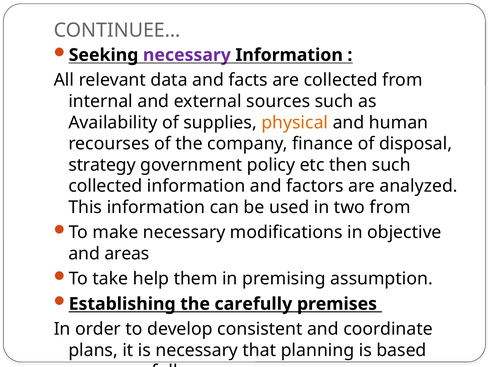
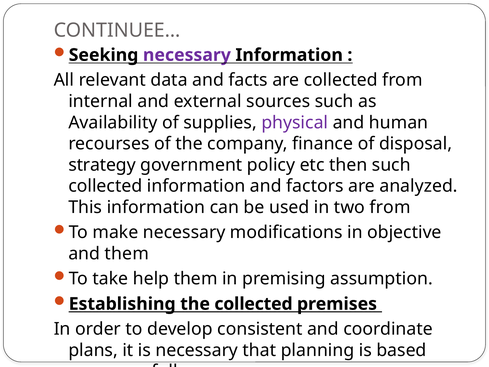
physical colour: orange -> purple (295, 122)
and areas: areas -> them (127, 253)
the carefully: carefully -> collected (253, 304)
